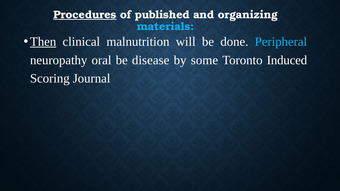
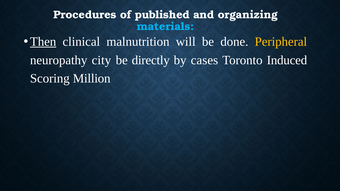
Procedures underline: present -> none (85, 15)
Peripheral colour: light blue -> yellow (281, 42)
oral: oral -> city (101, 60)
disease: disease -> directly (151, 60)
some: some -> cases (204, 60)
Journal: Journal -> Million (92, 79)
